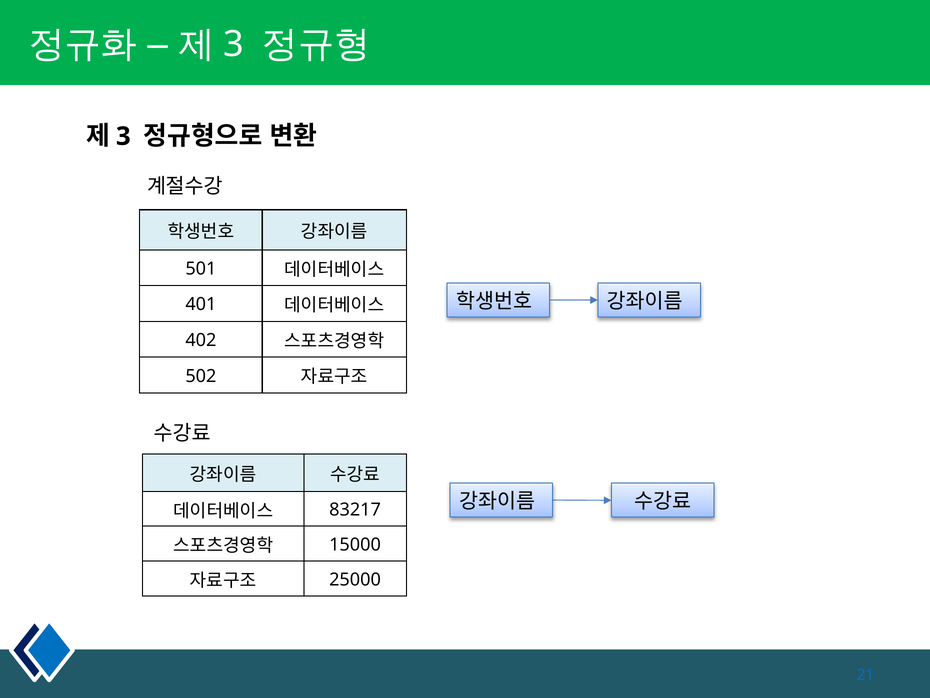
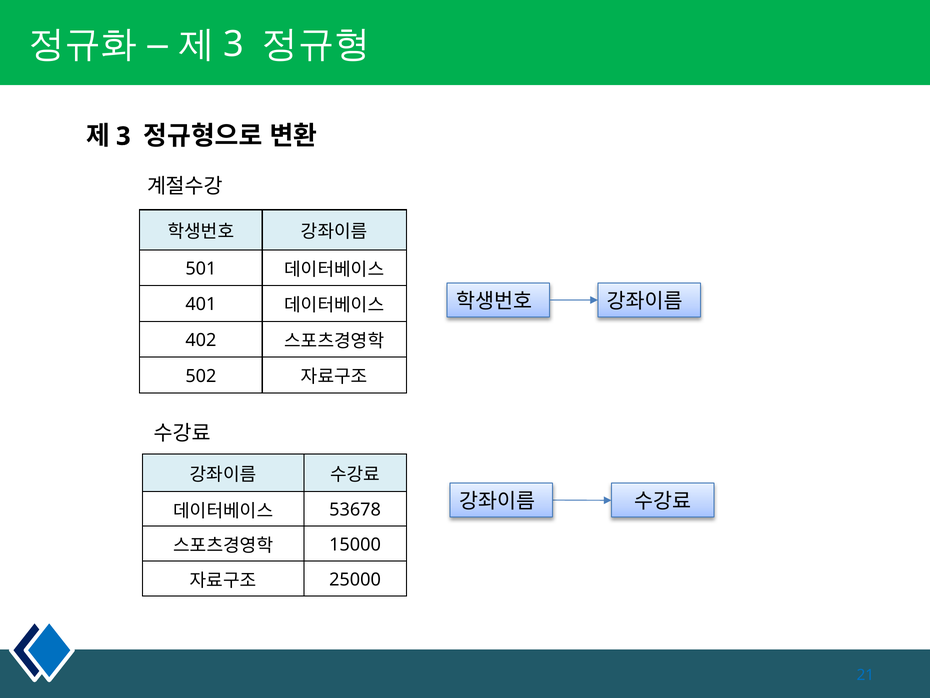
83217: 83217 -> 53678 (355, 509)
